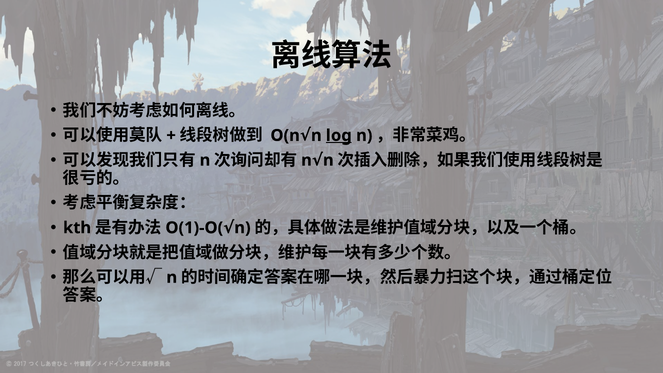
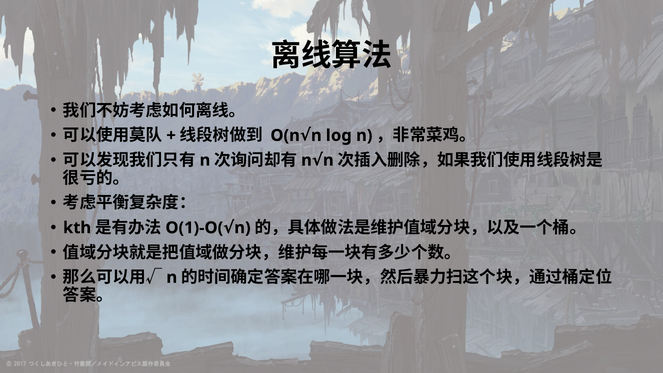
log underline: present -> none (339, 135)
